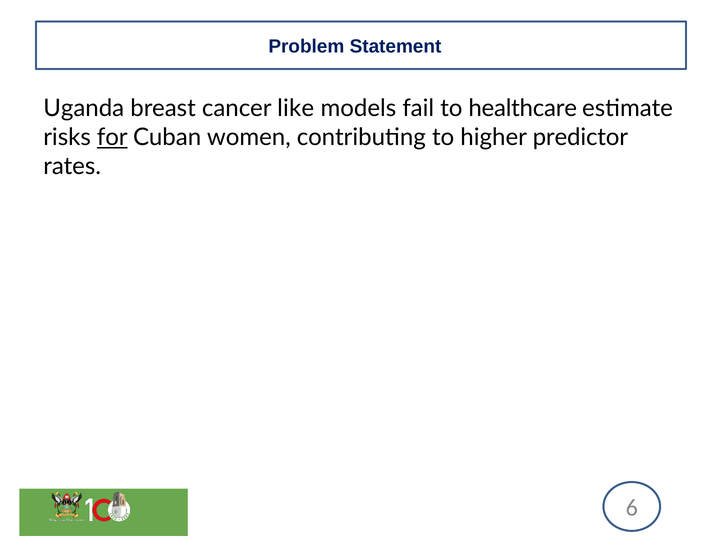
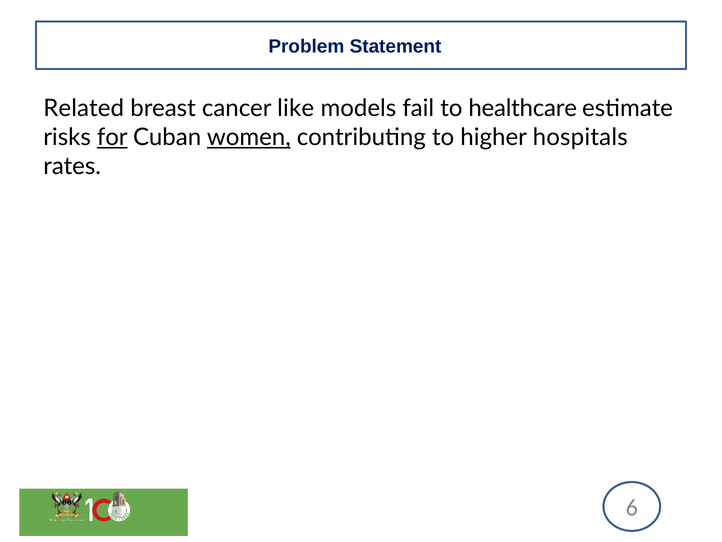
Uganda: Uganda -> Related (84, 108)
women underline: none -> present (249, 137)
predictor: predictor -> hospitals (580, 137)
